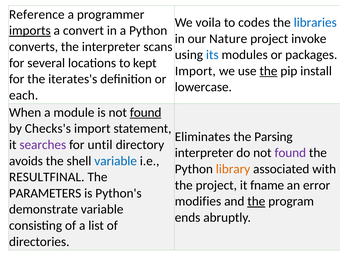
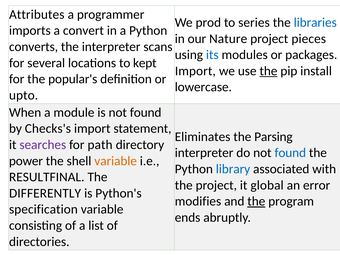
Reference: Reference -> Attributes (37, 14)
voila: voila -> prod (208, 23)
codes: codes -> series (254, 23)
imports underline: present -> none (30, 31)
invoke: invoke -> pieces (309, 39)
iterates's: iterates's -> popular's (73, 79)
each: each -> upto (24, 95)
found underline: present -> none (146, 112)
until: until -> path (100, 145)
found colour: purple -> blue (290, 153)
avoids: avoids -> power (26, 161)
variable colour: blue -> orange (116, 161)
library colour: orange -> blue (233, 169)
fname: fname -> global (267, 185)
PARAMETERS: PARAMETERS -> DIFFERENTLY (45, 193)
demonstrate: demonstrate -> specification (43, 209)
